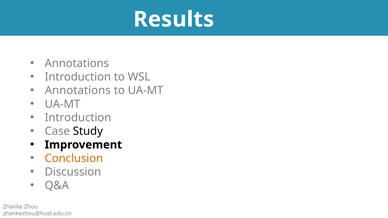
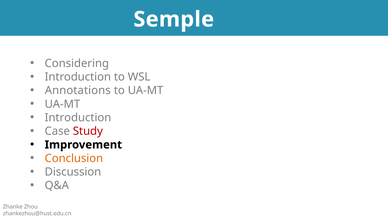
Results: Results -> Semple (174, 19)
Annotations: Annotations -> Considering (77, 63)
Study colour: black -> red (88, 131)
